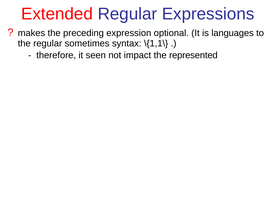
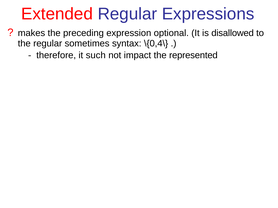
languages: languages -> disallowed (233, 33)
\{1,1\: \{1,1\ -> \{0,4\ (156, 44)
seen: seen -> such (96, 55)
